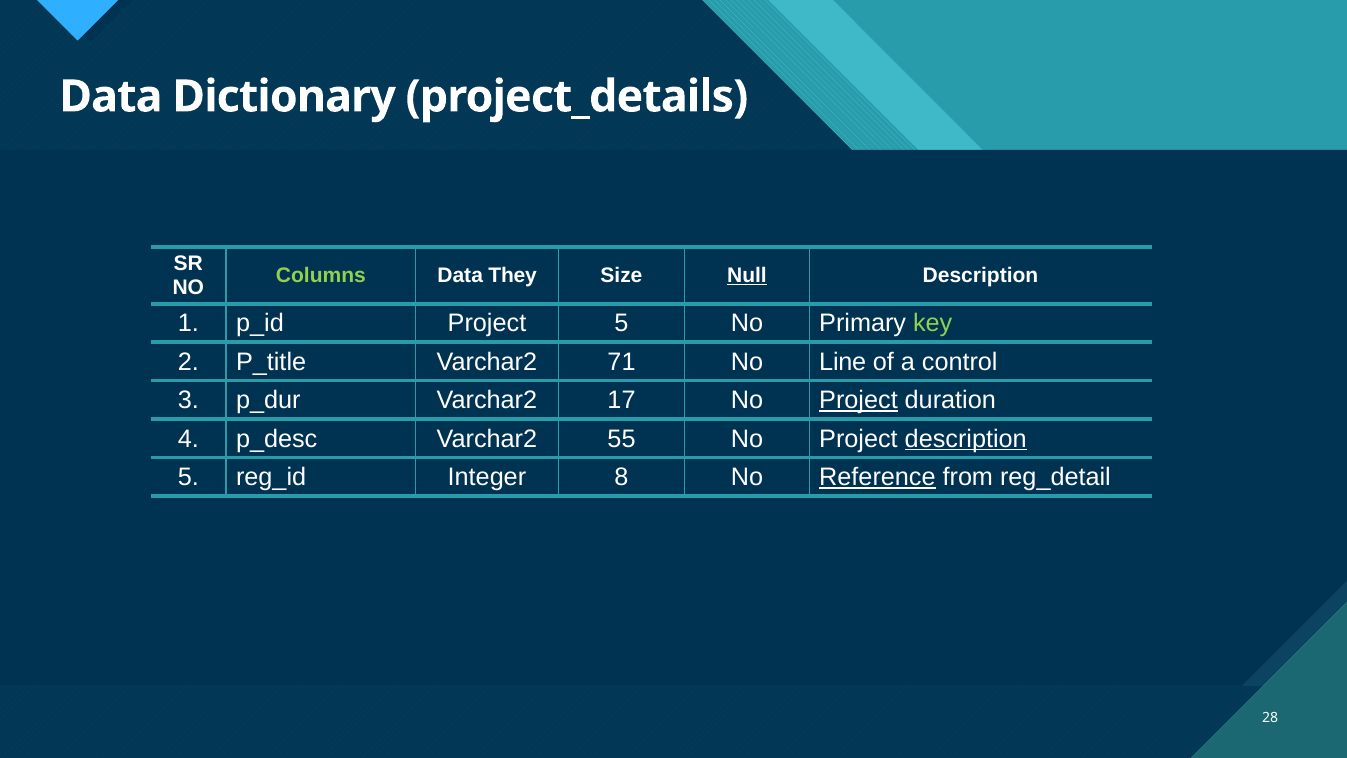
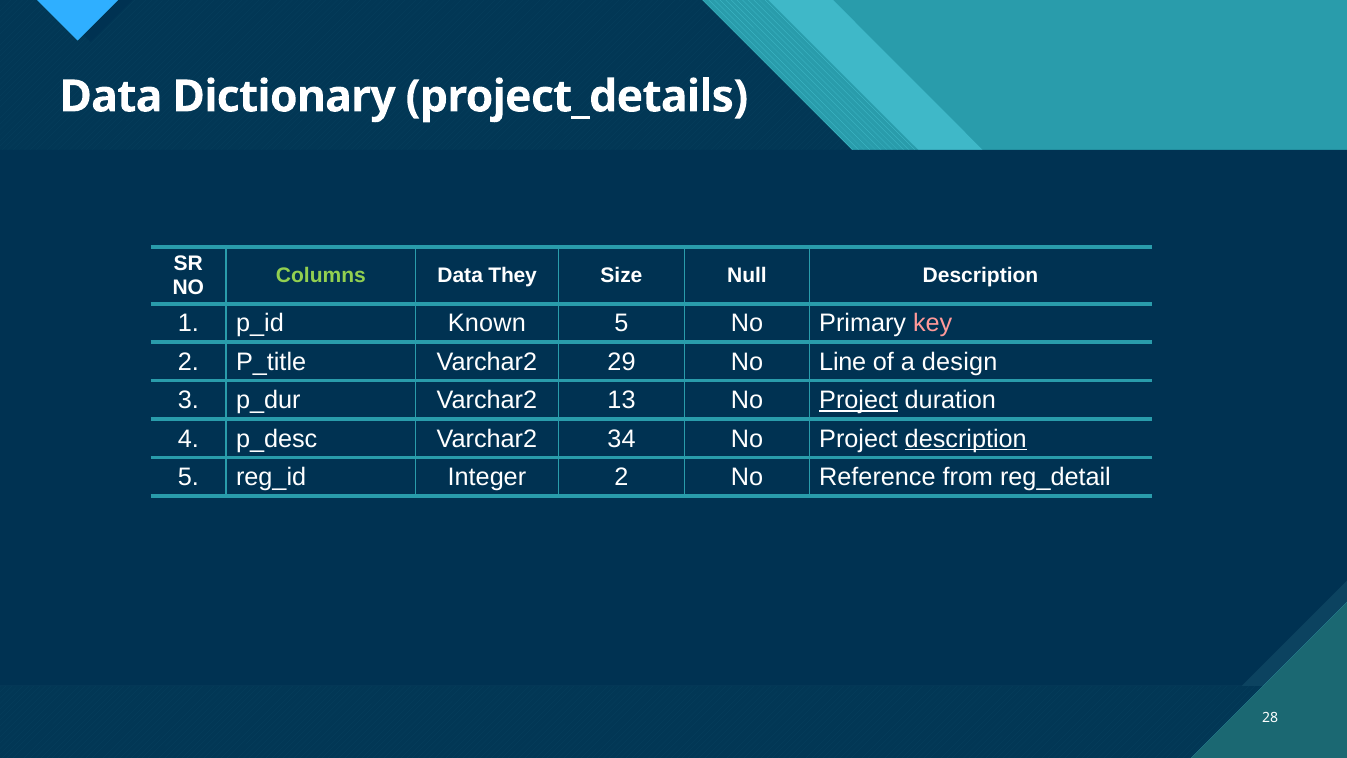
Null underline: present -> none (747, 276)
Project: Project -> Known (487, 323)
key colour: light green -> pink (933, 323)
71: 71 -> 29 (622, 362)
control: control -> design (960, 362)
17: 17 -> 13 (622, 400)
55: 55 -> 34 (622, 439)
Integer 8: 8 -> 2 (622, 477)
Reference underline: present -> none (877, 477)
